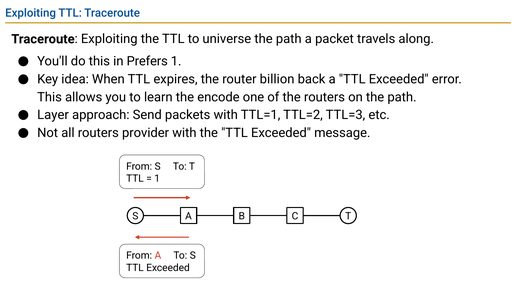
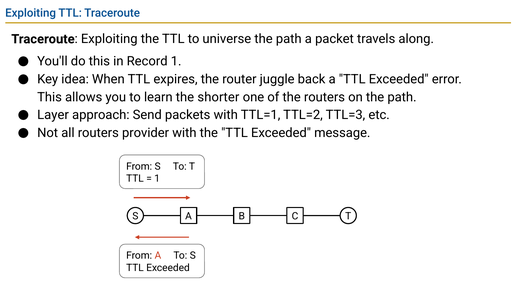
Prefers: Prefers -> Record (147, 61)
billion: billion -> juggle (277, 79)
encode: encode -> shorter (218, 97)
